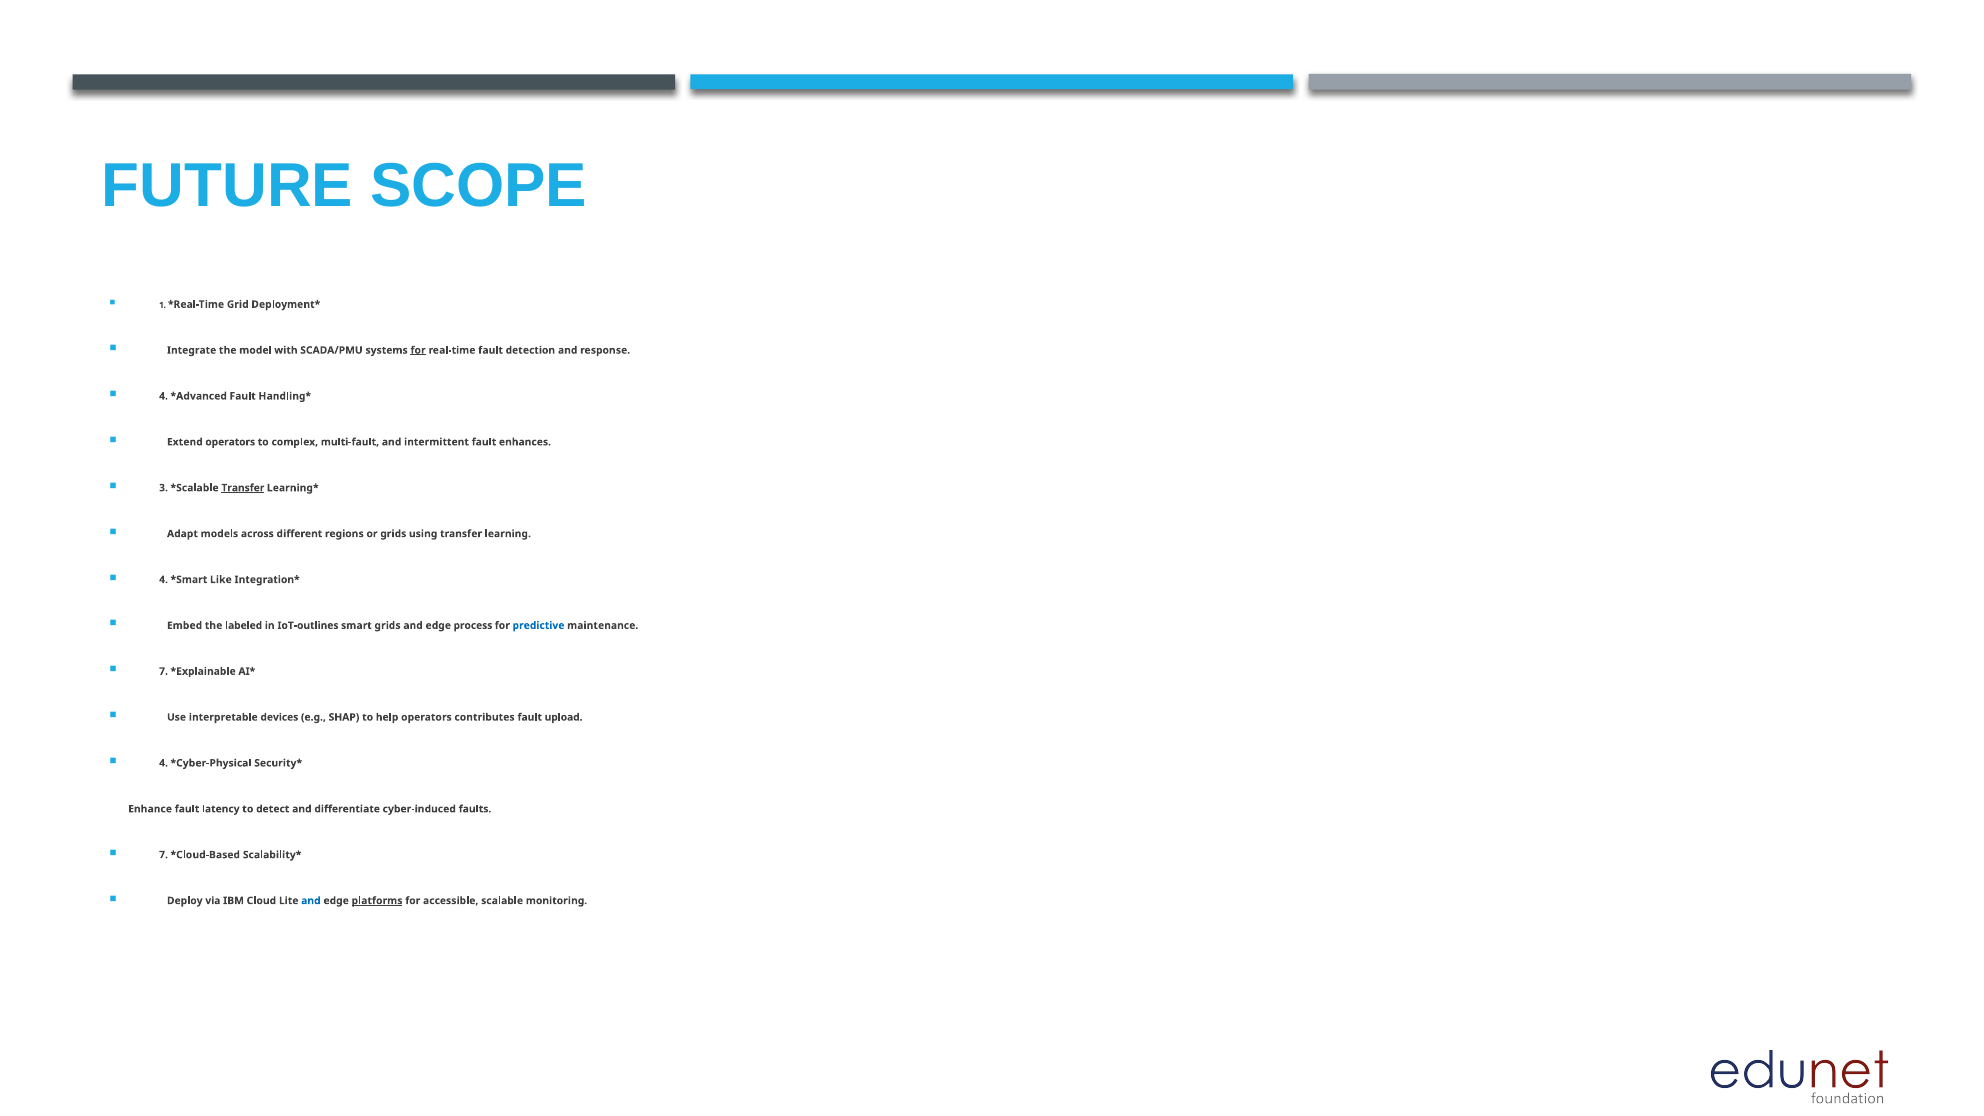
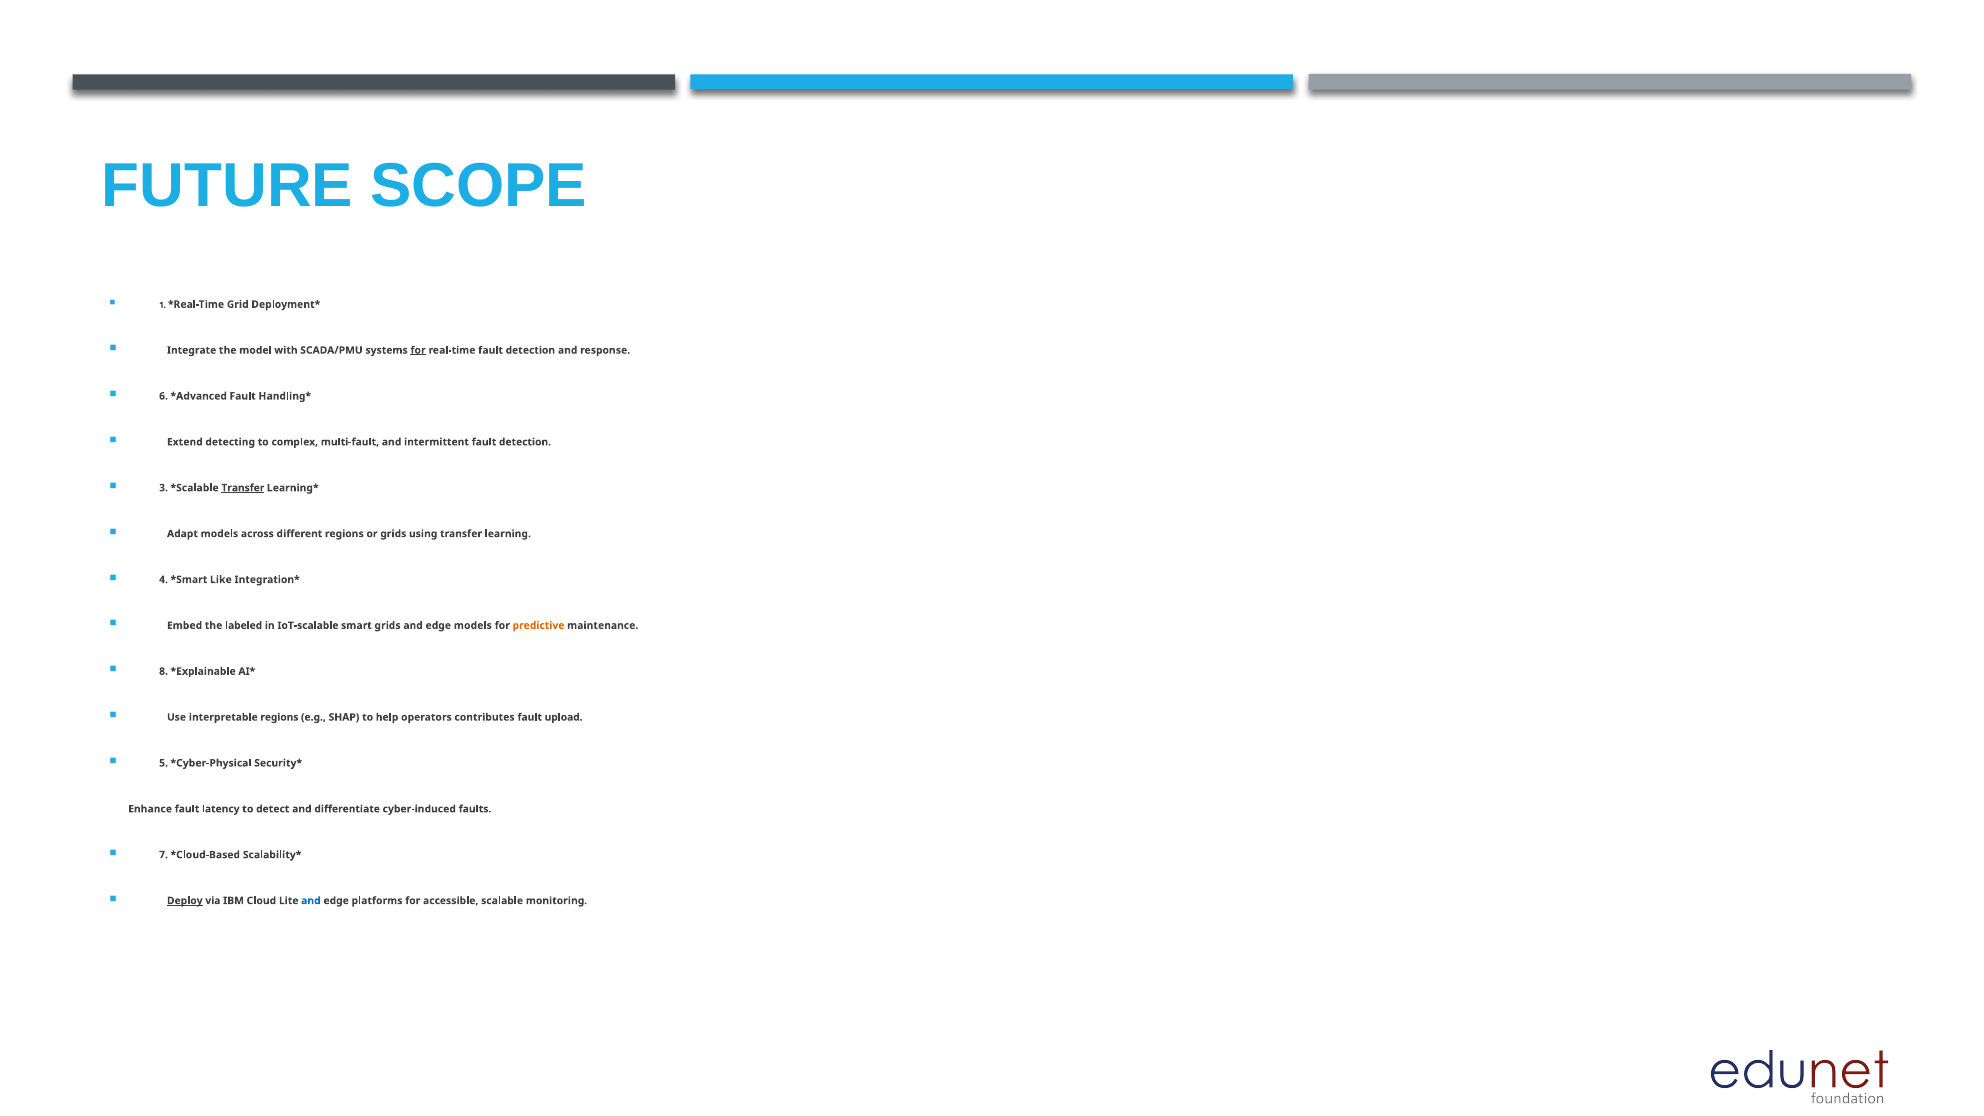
4: 4 -> 6 (164, 396)
Extend operators: operators -> detecting (230, 442)
intermittent fault enhances: enhances -> detection (525, 442)
IoT-outlines: IoT-outlines -> IoT-scalable (308, 625)
edge process: process -> models (473, 625)
predictive colour: blue -> orange (538, 625)
7: 7 -> 8 (164, 671)
interpretable devices: devices -> regions (279, 717)
4: 4 -> 5 (164, 763)
Deploy underline: none -> present (185, 901)
platforms underline: present -> none (377, 901)
